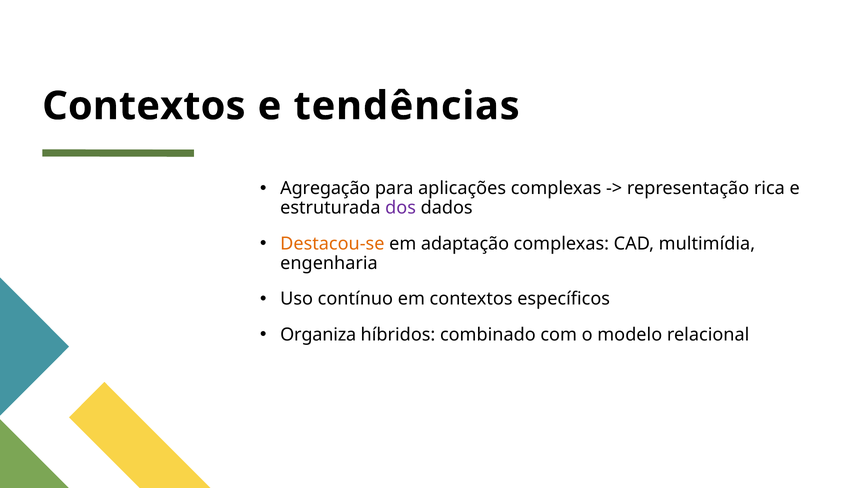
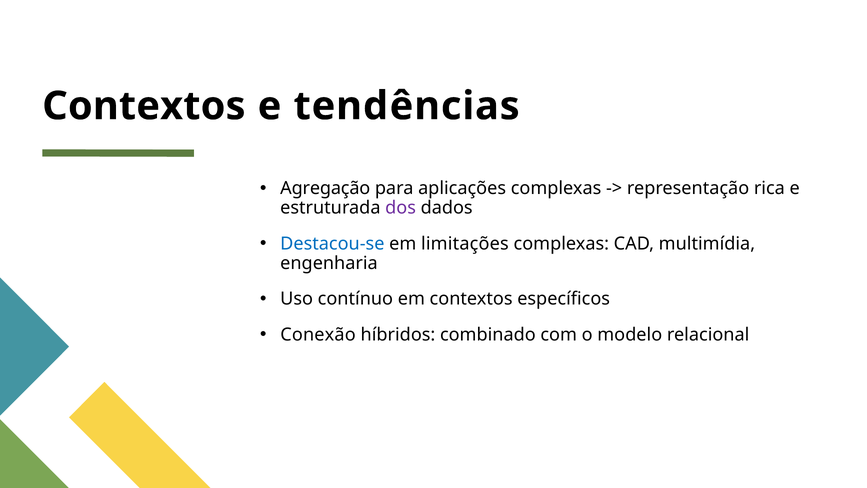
Destacou-se colour: orange -> blue (332, 243)
adaptação: adaptação -> limitações (465, 243)
Organiza: Organiza -> Conexão (318, 334)
